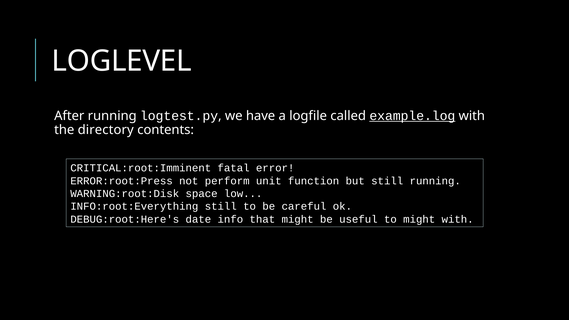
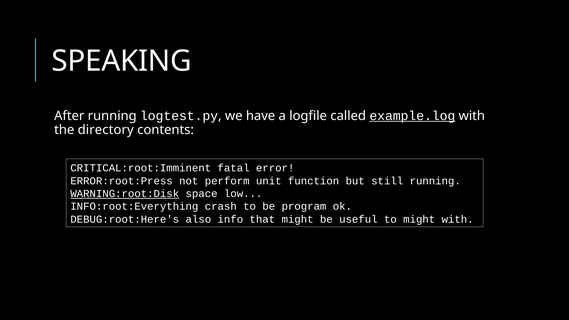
LOGLEVEL: LOGLEVEL -> SPEAKING (122, 61)
WARNING:root:Disk underline: none -> present (125, 194)
INFO:root:Everything still: still -> crash (221, 206)
careful: careful -> program (304, 206)
date: date -> also (198, 219)
